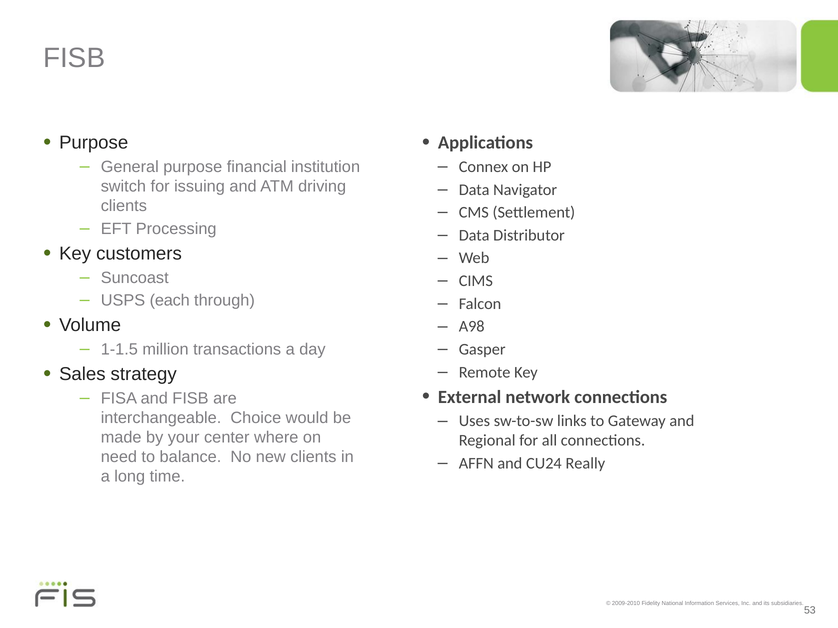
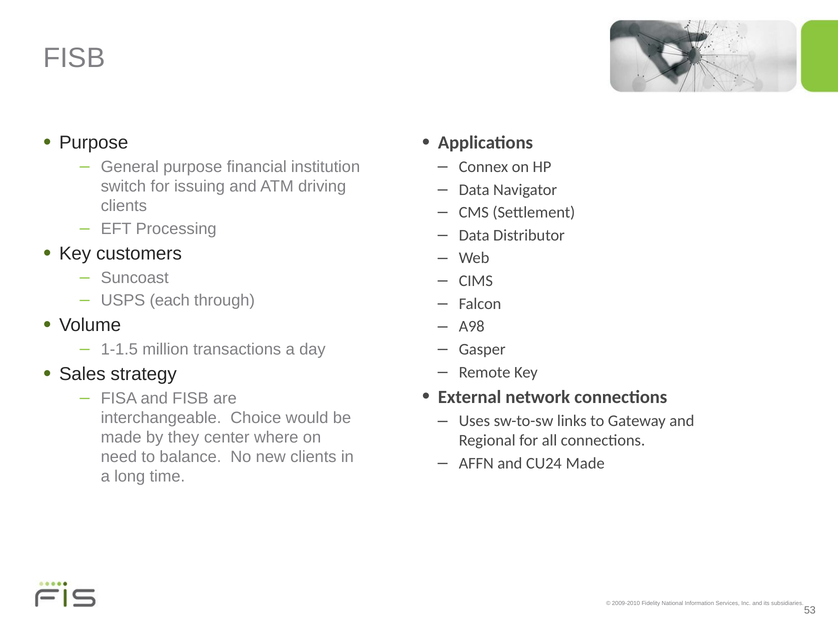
your: your -> they (184, 438)
CU24 Really: Really -> Made (585, 464)
